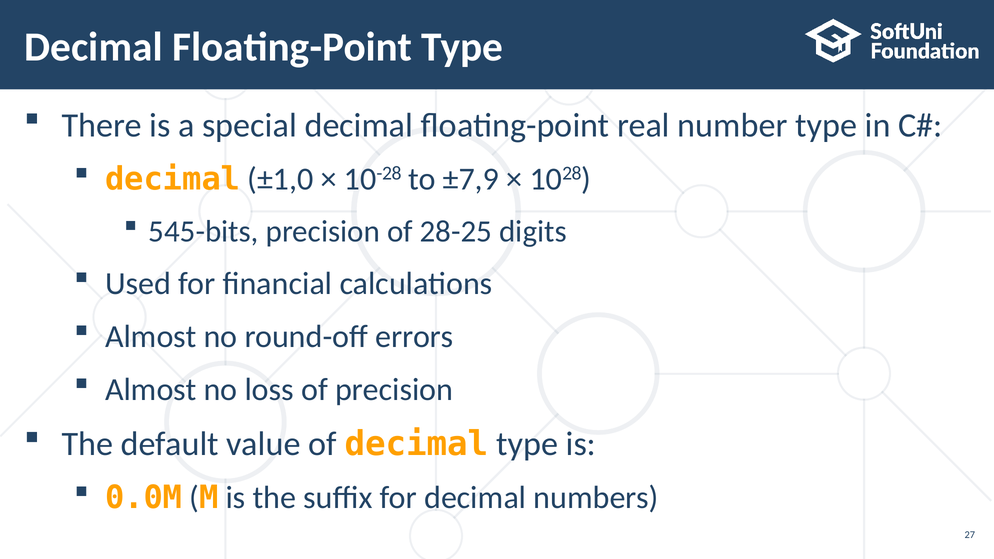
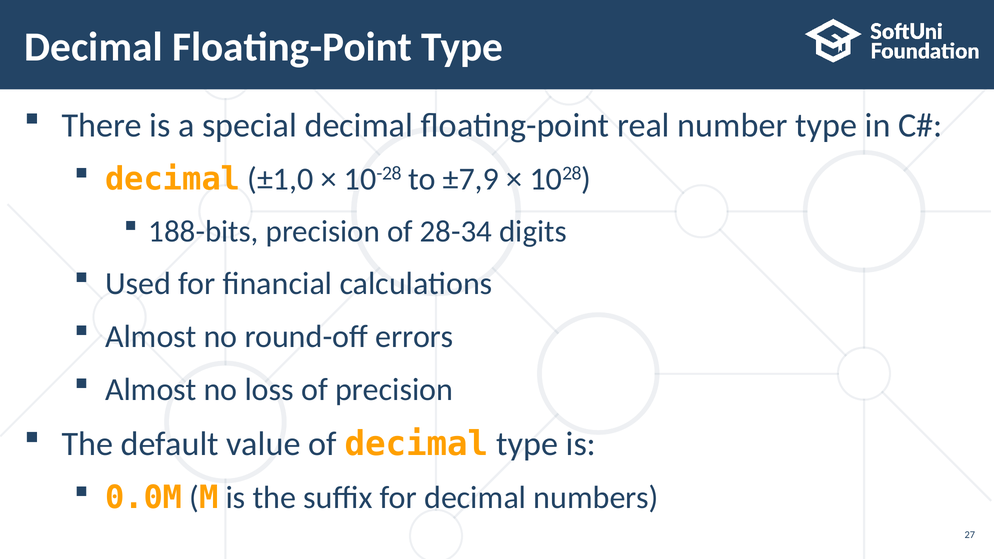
545-bits: 545-bits -> 188-bits (204, 232)
28-25: 28-25 -> 28-34 (456, 232)
